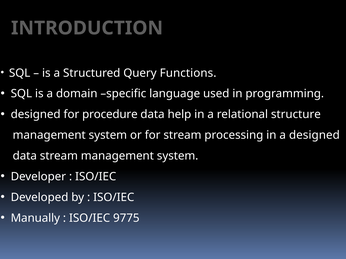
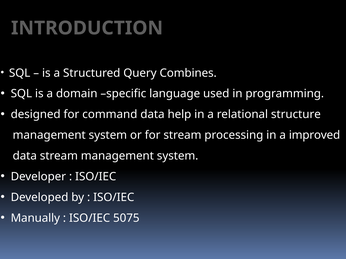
Functions: Functions -> Combines (188, 73)
procedure: procedure -> command (110, 115)
a designed: designed -> improved (315, 135)
9775: 9775 -> 5075 (126, 218)
